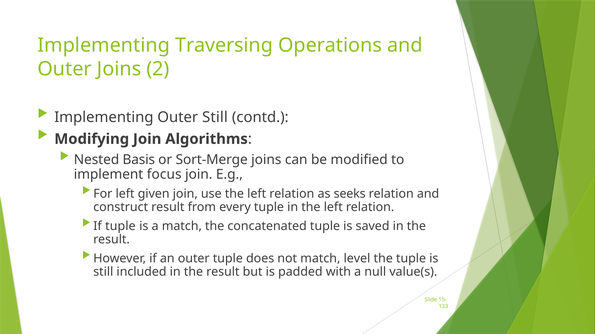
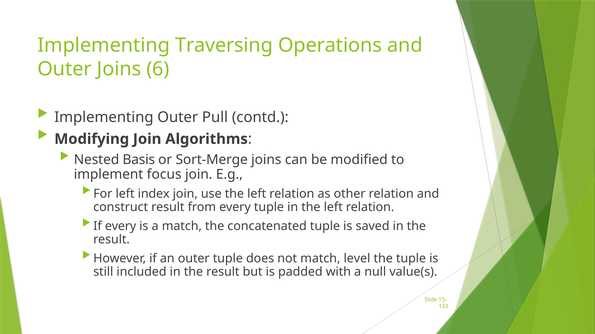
2: 2 -> 6 (158, 69)
Outer Still: Still -> Pull (215, 118)
given: given -> index (154, 194)
seeks: seeks -> other (350, 194)
If tuple: tuple -> every (121, 227)
